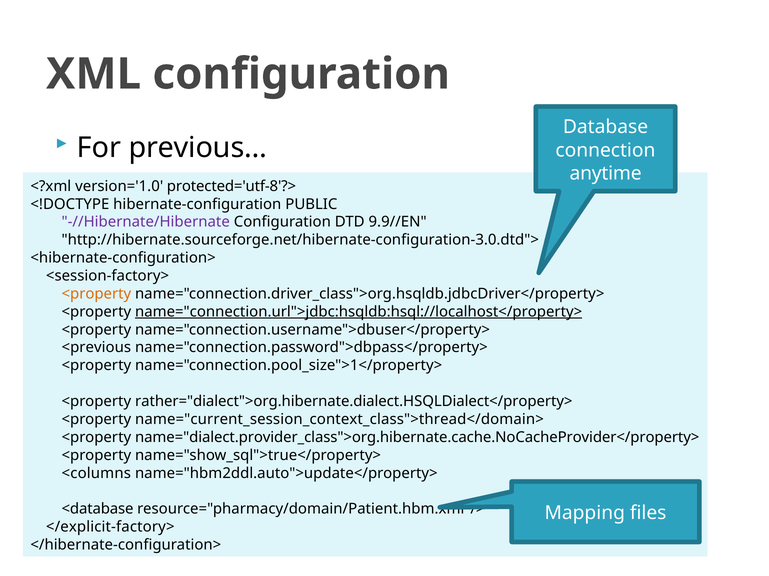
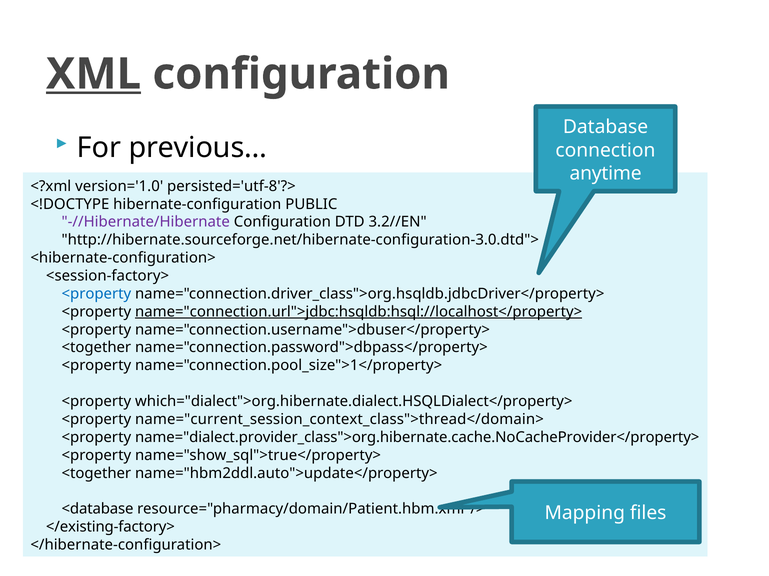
XML underline: none -> present (94, 74)
protected='utf-8'?>: protected='utf-8'?> -> persisted='utf-8'?> (231, 186)
9.9//EN: 9.9//EN -> 3.2//EN (398, 222)
<property colour: orange -> blue (96, 294)
<previous: <previous -> <together (96, 348)
rather="dialect">org.hibernate.dialect.HSQLDialect</property>: rather="dialect">org.hibernate.dialect.HSQLDialect</property> -> which="dialect">org.hibernate.dialect.HSQLDialect</property> (354, 402)
<columns: <columns -> <together (96, 474)
</explicit-factory>: </explicit-factory> -> </existing-factory> (110, 528)
